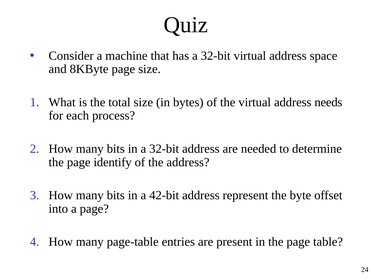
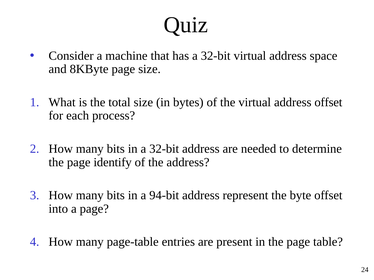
address needs: needs -> offset (328, 102)
42-bit: 42-bit -> 94-bit (164, 196)
